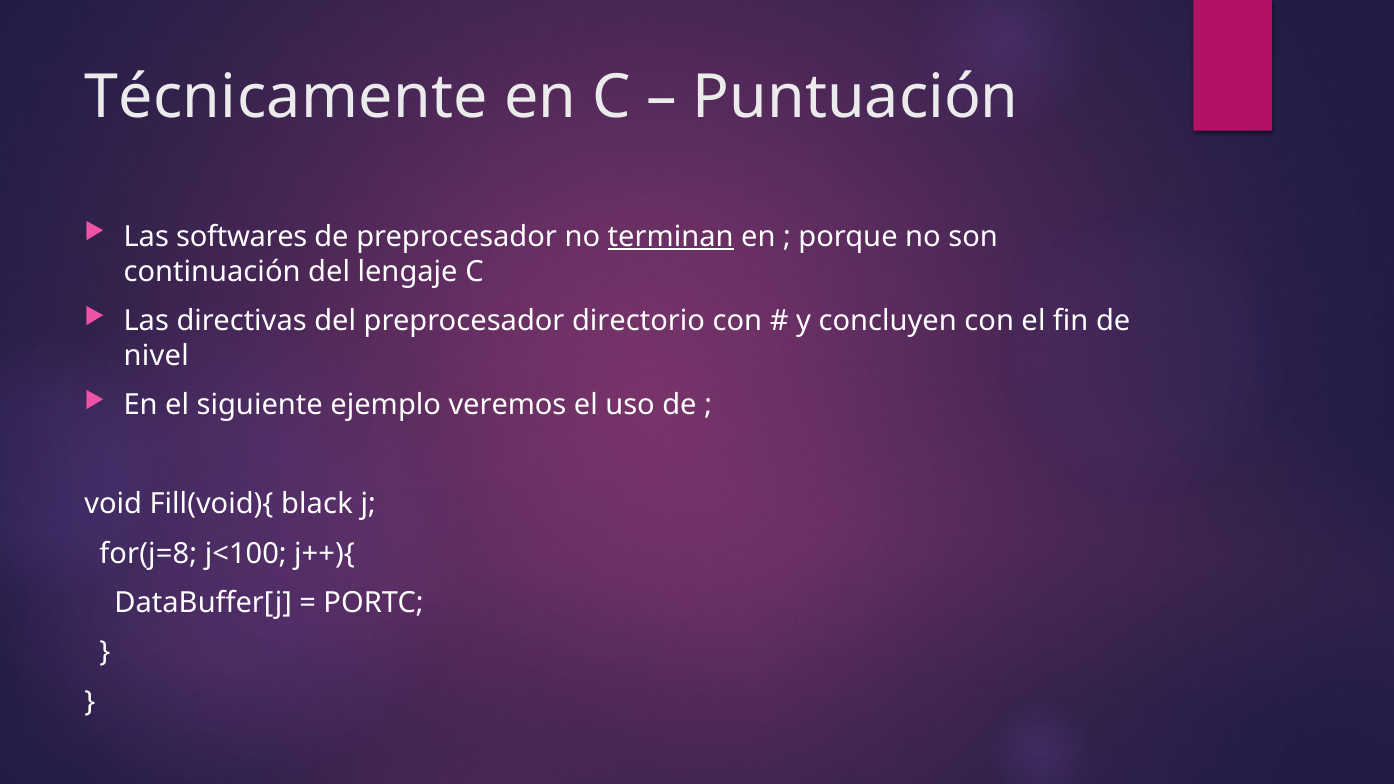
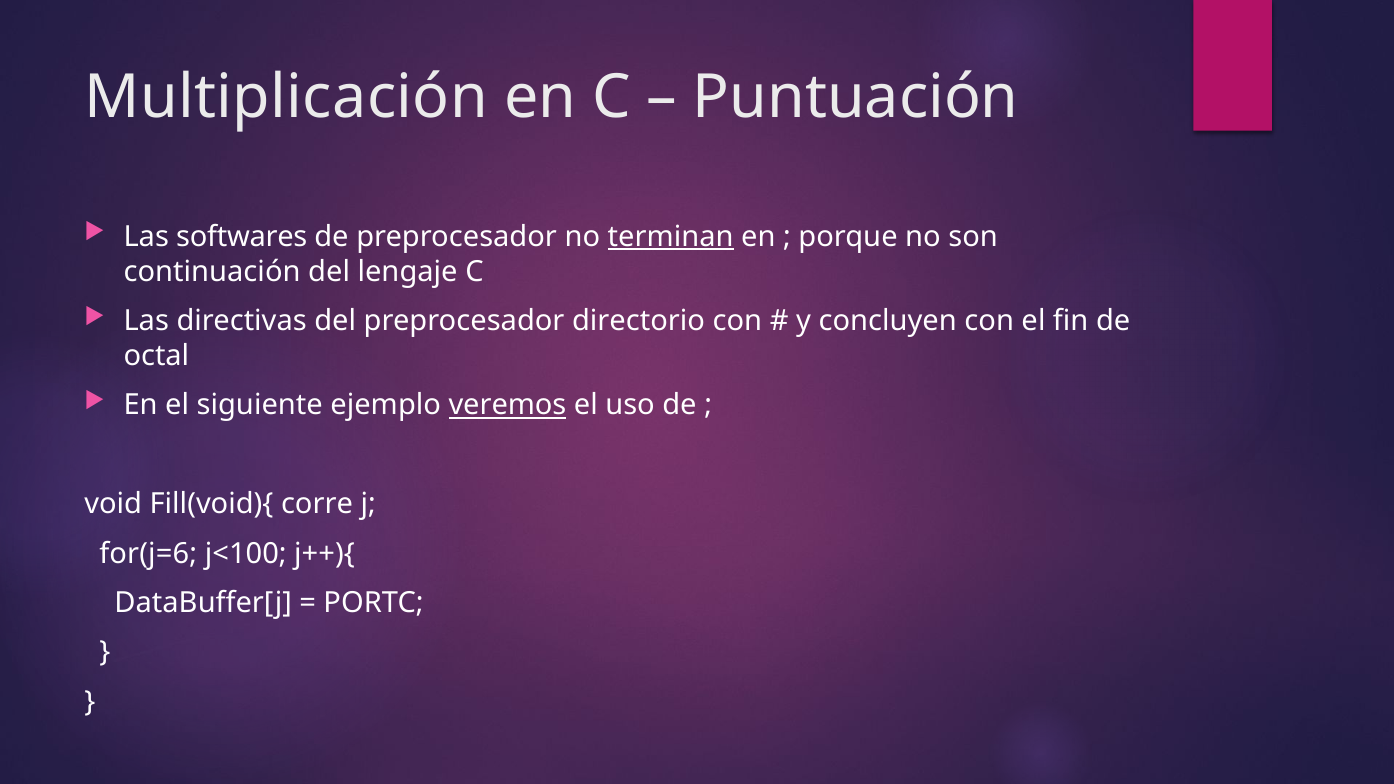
Técnicamente: Técnicamente -> Multiplicación (286, 98)
nivel: nivel -> octal (156, 356)
veremos underline: none -> present (507, 405)
black: black -> corre (317, 504)
for(j=8: for(j=8 -> for(j=6 (148, 554)
